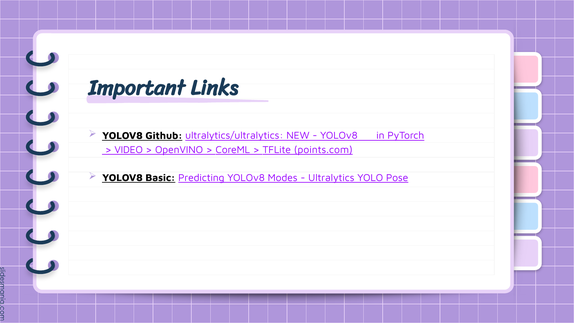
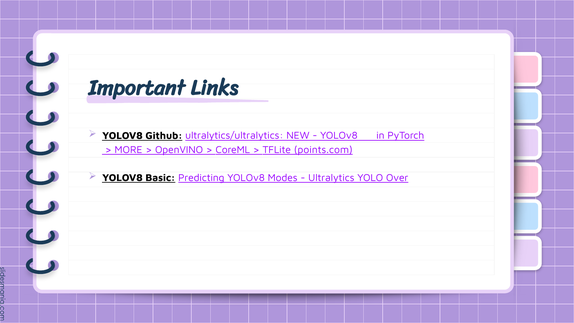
VIDEO: VIDEO -> MORE (129, 150)
Pose: Pose -> Over (397, 178)
